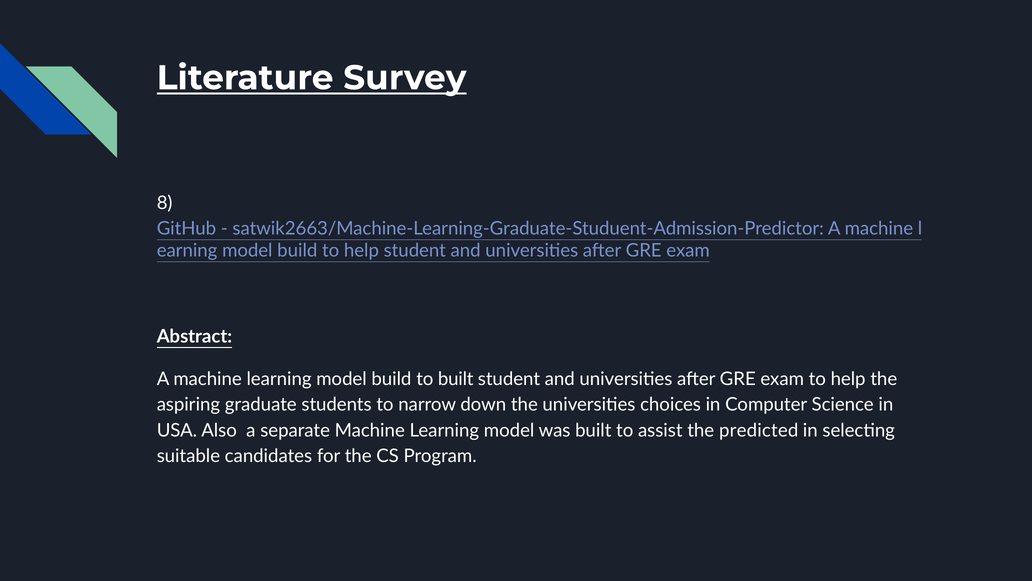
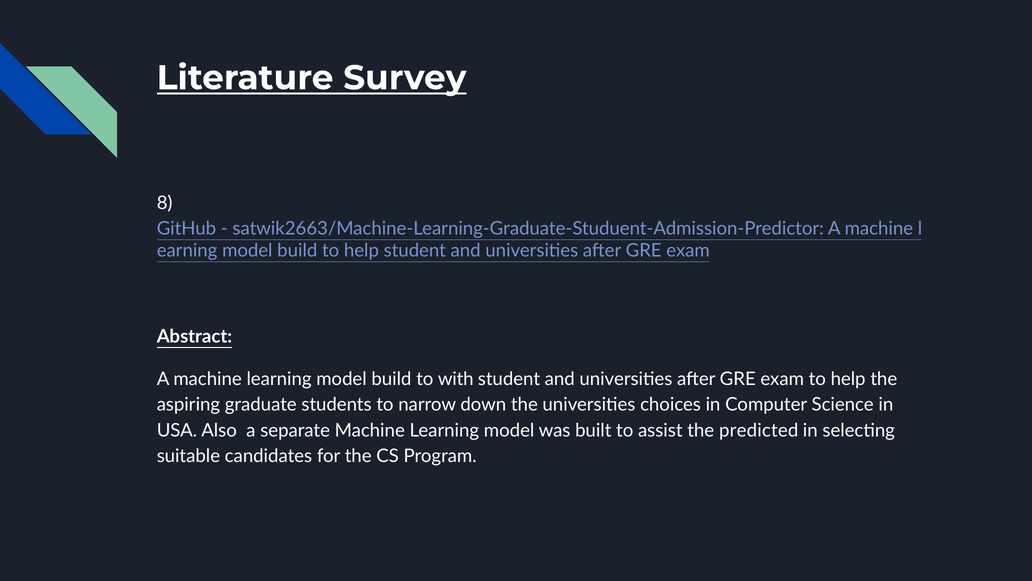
to built: built -> with (456, 379)
